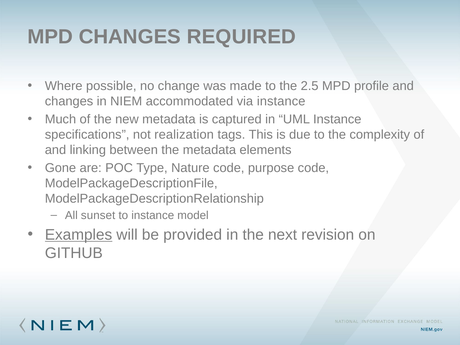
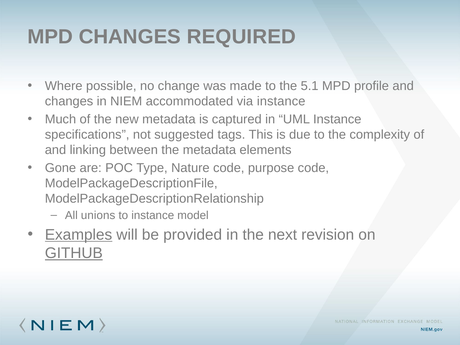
2.5: 2.5 -> 5.1 (310, 86)
realization: realization -> suggested (184, 135)
sunset: sunset -> unions (98, 215)
GITHUB underline: none -> present (74, 253)
